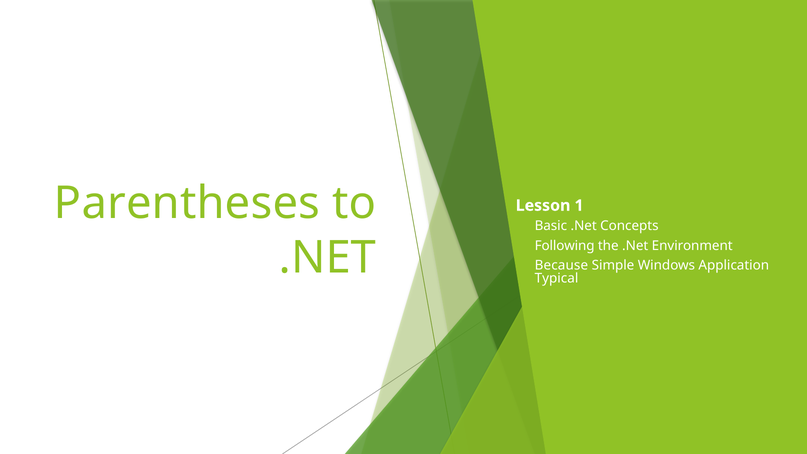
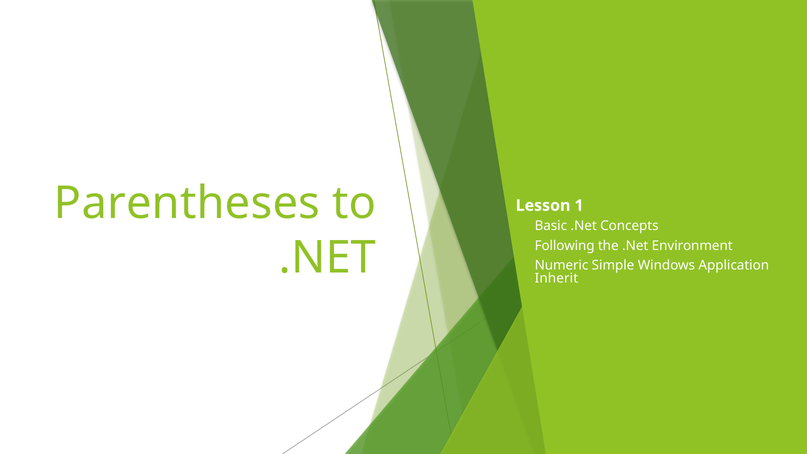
Because: Because -> Numeric (561, 265)
Typical: Typical -> Inherit (556, 278)
